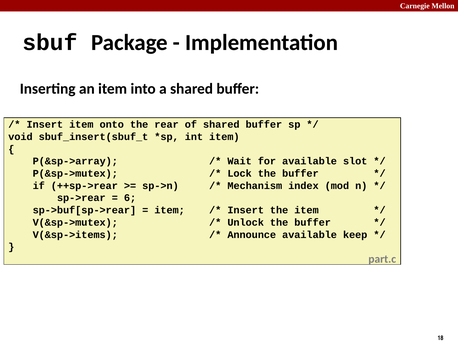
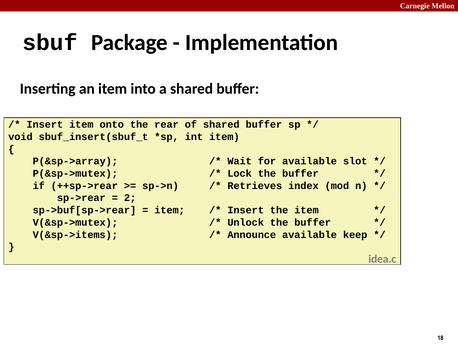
Mechanism: Mechanism -> Retrieves (255, 185)
6: 6 -> 2 (130, 198)
part.c: part.c -> idea.c (382, 259)
